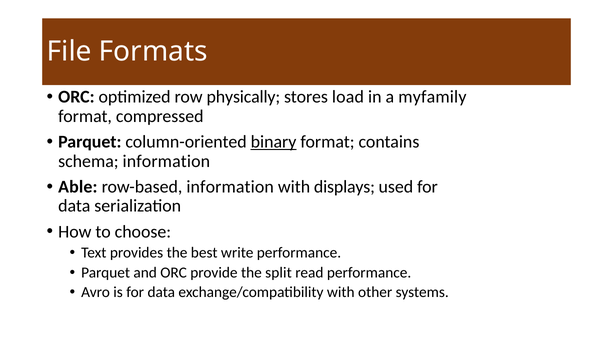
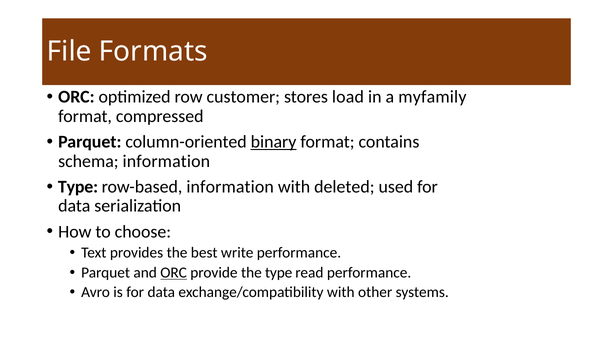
physically: physically -> customer (243, 97)
Able: Able -> Type (78, 187)
displays: displays -> deleted (344, 187)
ORC underline: none -> present (174, 273)
the split: split -> type (279, 273)
